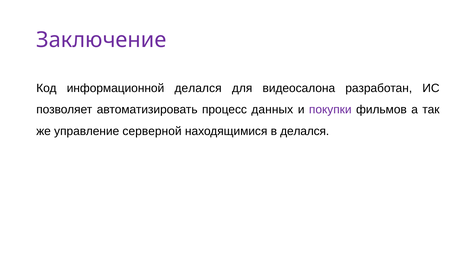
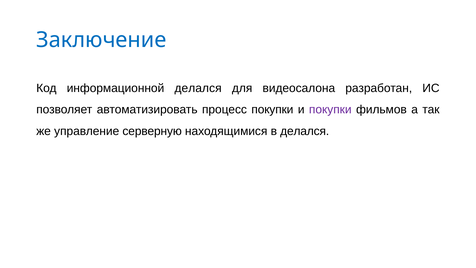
Заключение colour: purple -> blue (101, 40)
процесс данных: данных -> покупки (272, 110)
серверной: серверной -> серверную (152, 131)
